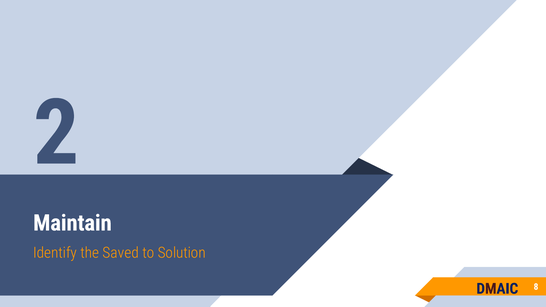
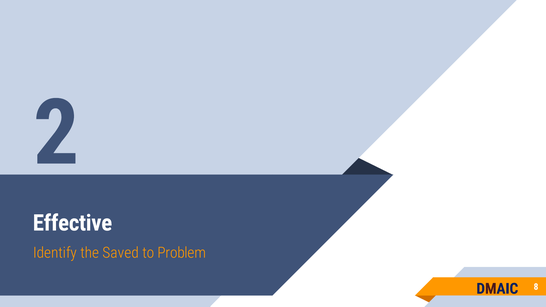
Maintain: Maintain -> Effective (72, 223)
Solution: Solution -> Problem (182, 253)
